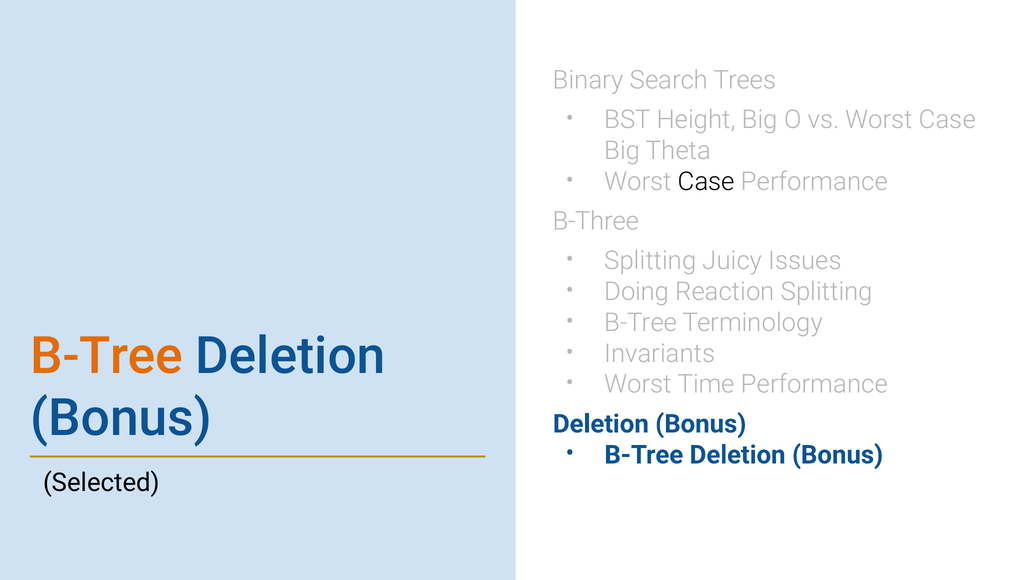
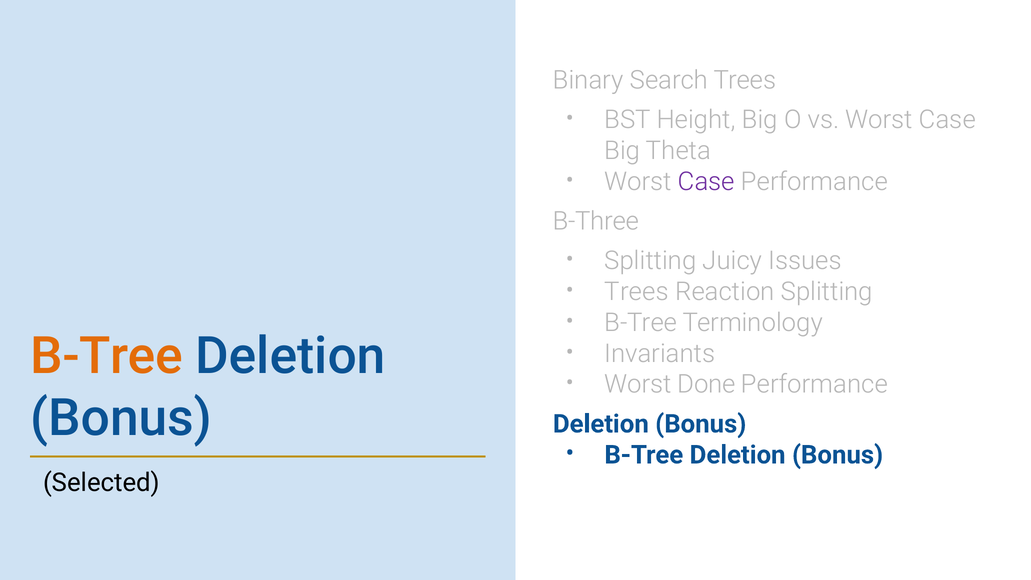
Case colour: black -> purple (706, 182)
Doing: Doing -> Trees (637, 292)
Time: Time -> Done (706, 384)
